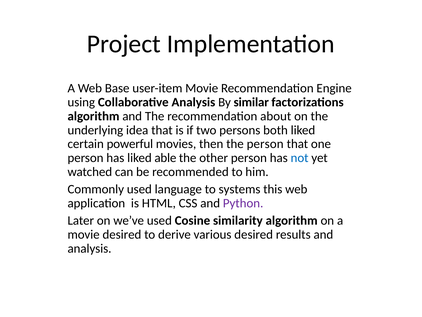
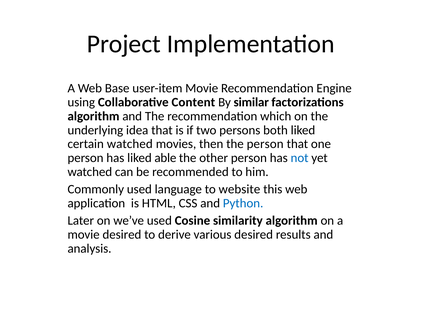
Collaborative Analysis: Analysis -> Content (193, 102)
about: about -> which (276, 116)
certain powerful: powerful -> watched (130, 144)
systems: systems -> website (239, 189)
Python colour: purple -> blue (243, 203)
